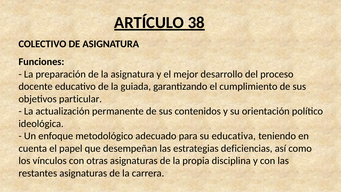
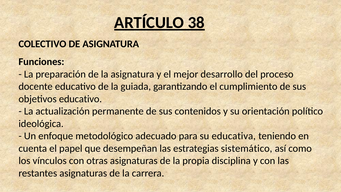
objetivos particular: particular -> educativo (80, 99)
deficiencias: deficiencias -> sistemático (247, 148)
